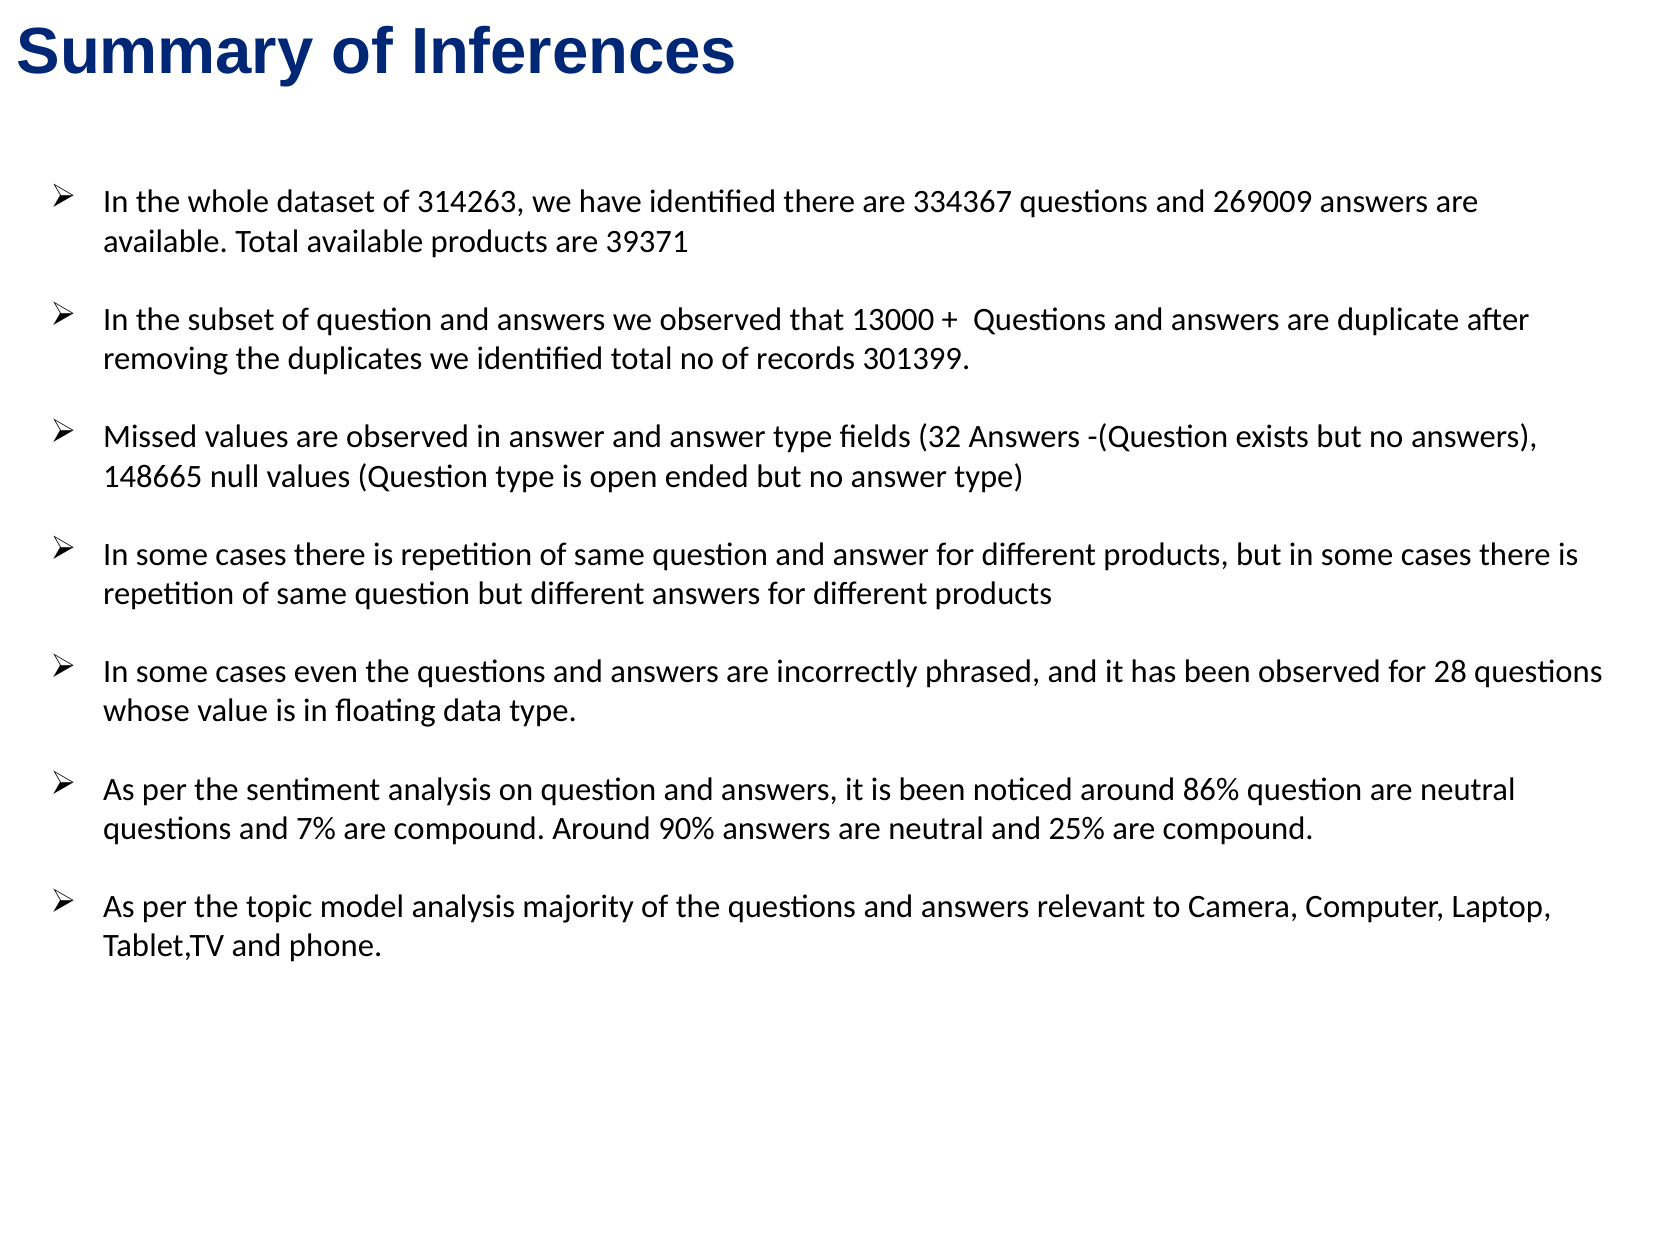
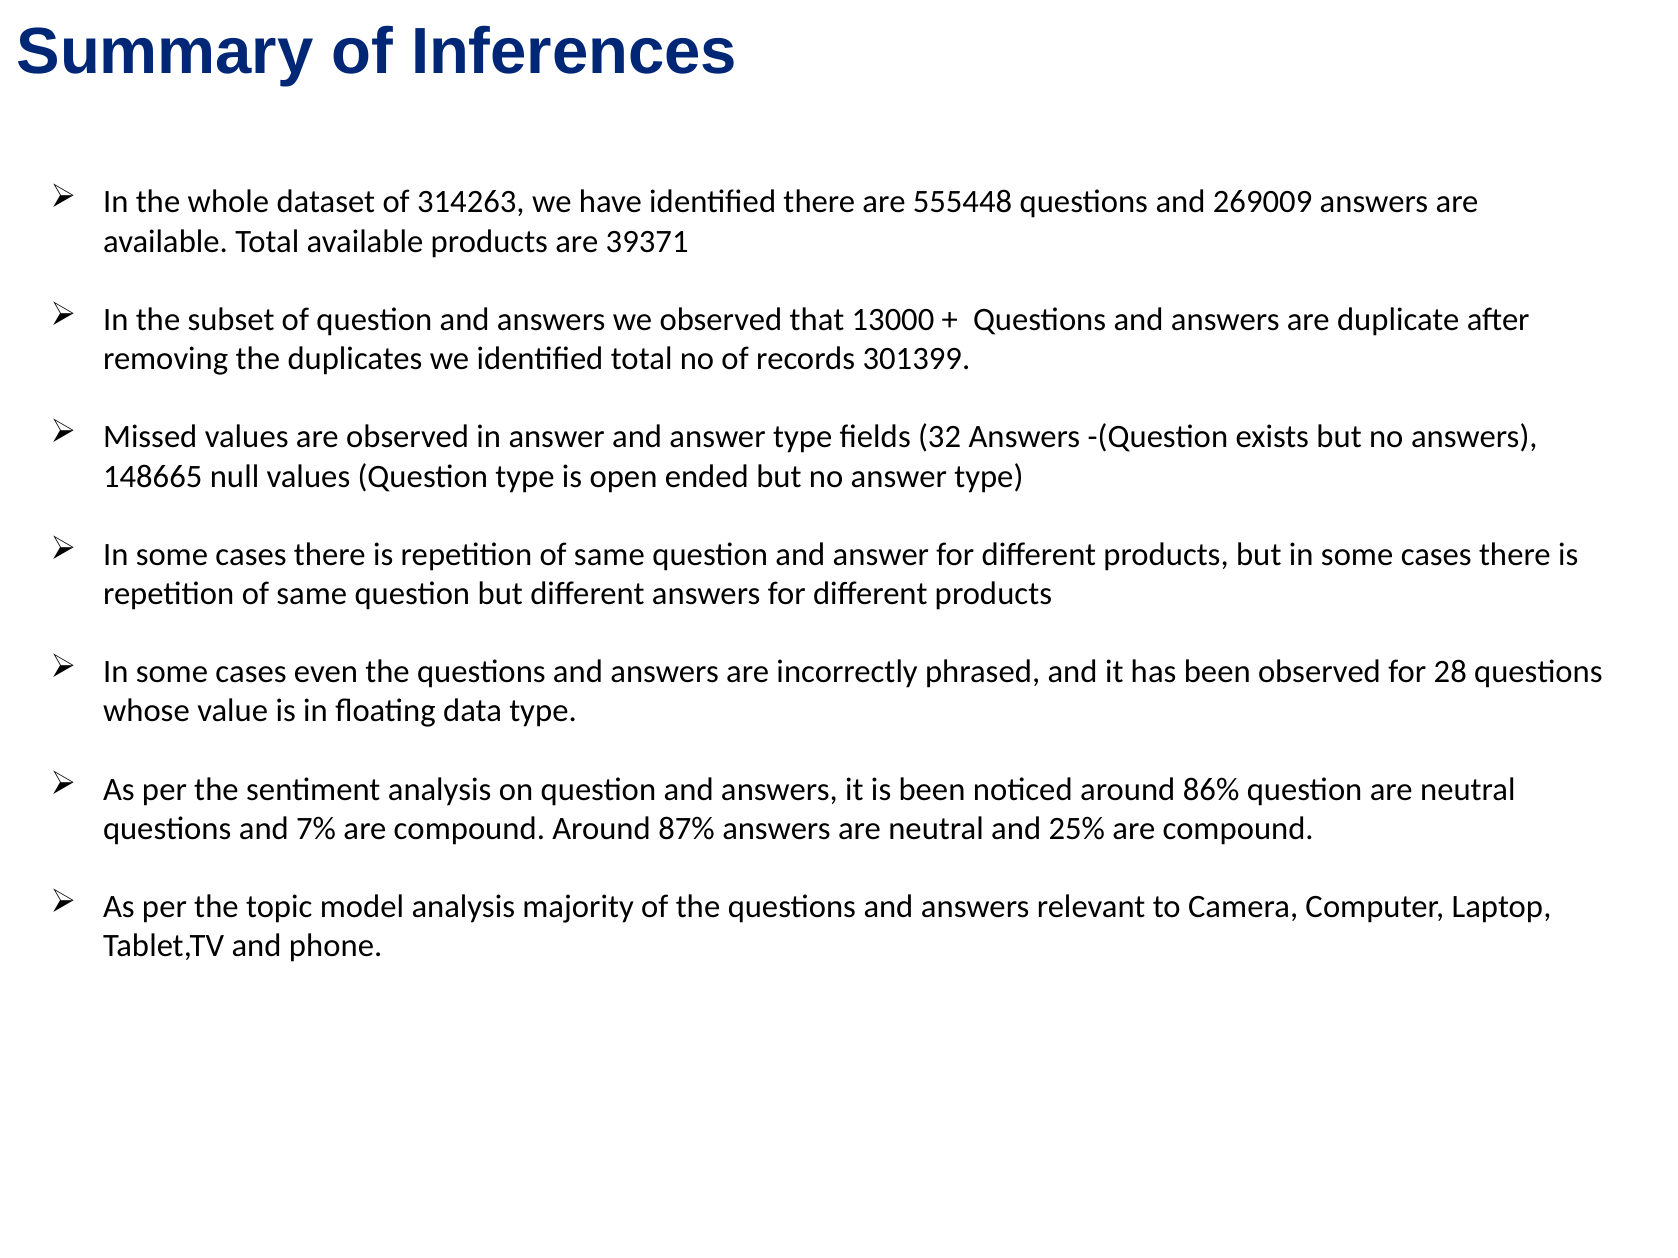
334367: 334367 -> 555448 (962, 202)
90%: 90% -> 87% (686, 829)
